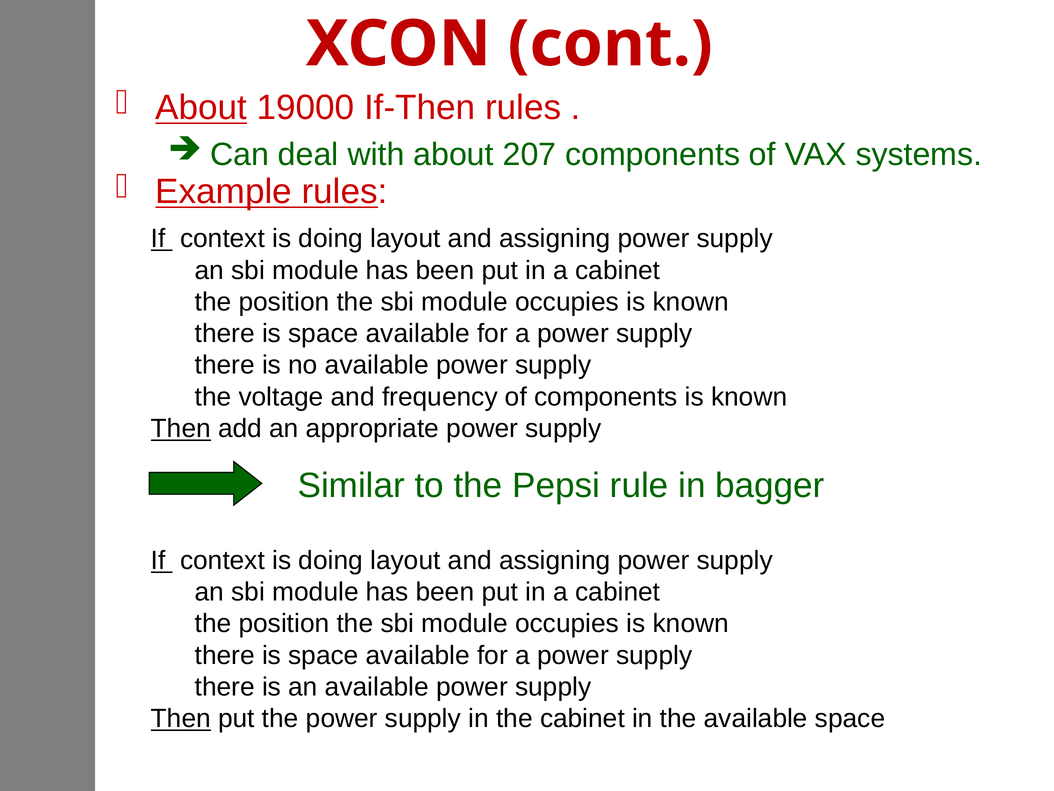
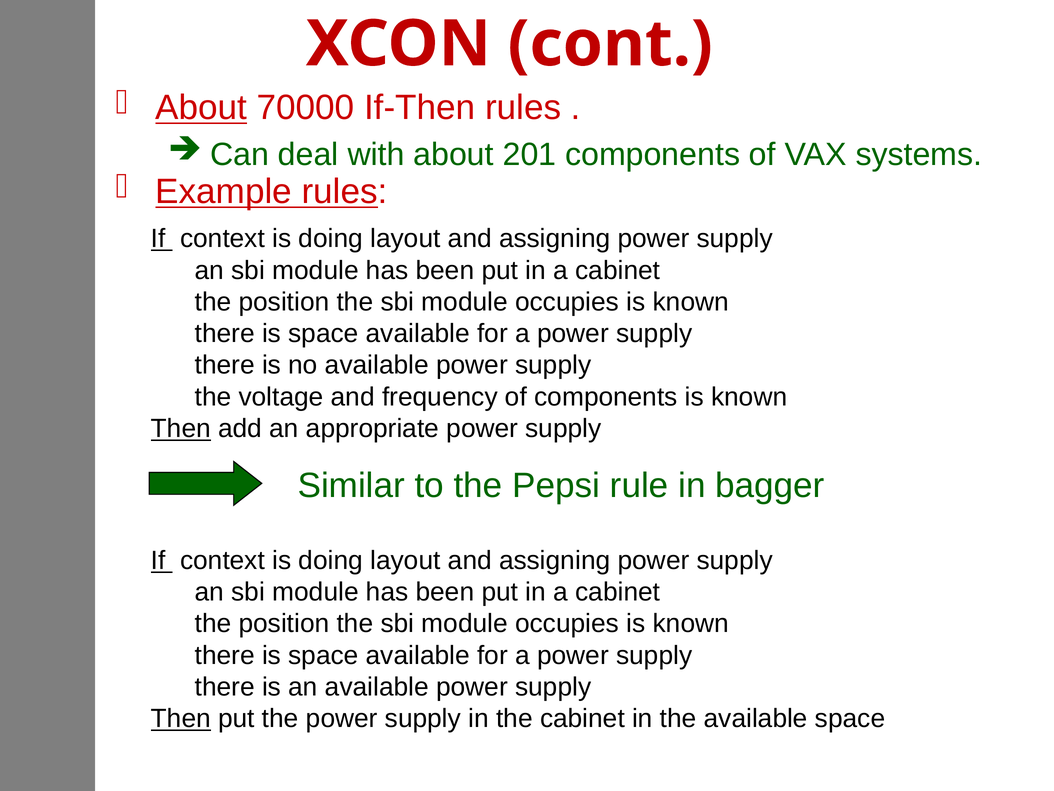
19000: 19000 -> 70000 (306, 108)
207: 207 -> 201 (529, 154)
